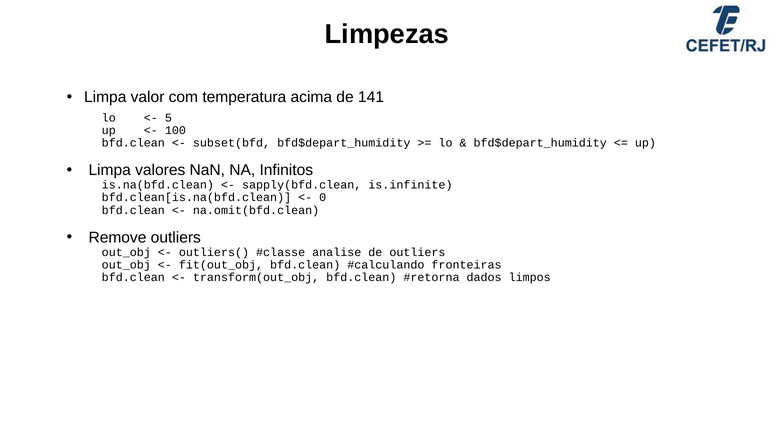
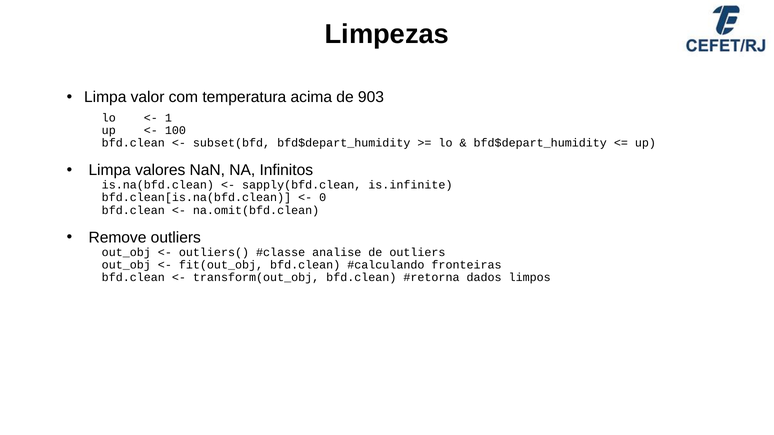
141: 141 -> 903 (371, 97)
5: 5 -> 1 (168, 118)
